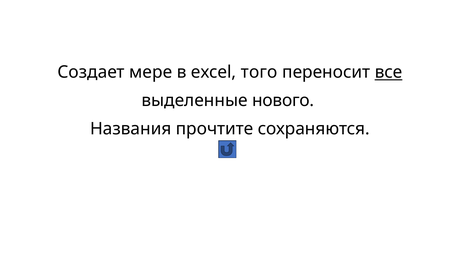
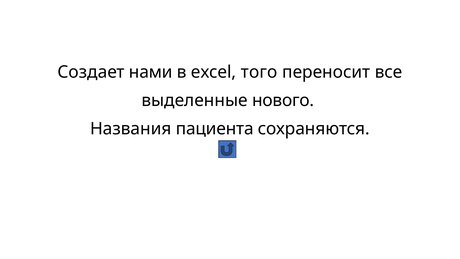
мере: мере -> нами (151, 72)
все underline: present -> none (389, 72)
прочтите: прочтите -> пациента (215, 129)
